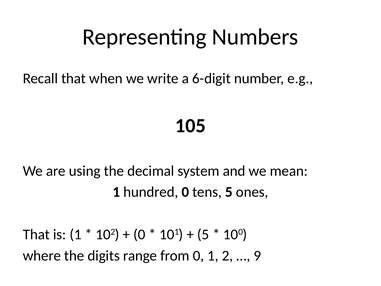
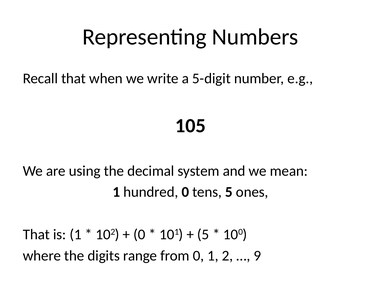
6-digit: 6-digit -> 5-digit (211, 79)
